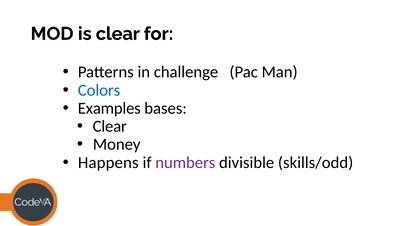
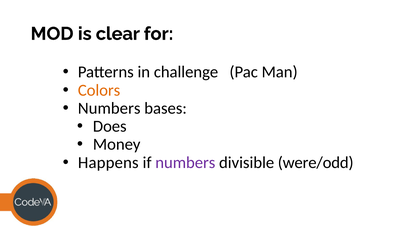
Colors colour: blue -> orange (99, 90)
Examples: Examples -> Numbers (109, 108)
Clear: Clear -> Does (110, 126)
skills/odd: skills/odd -> were/odd (316, 162)
